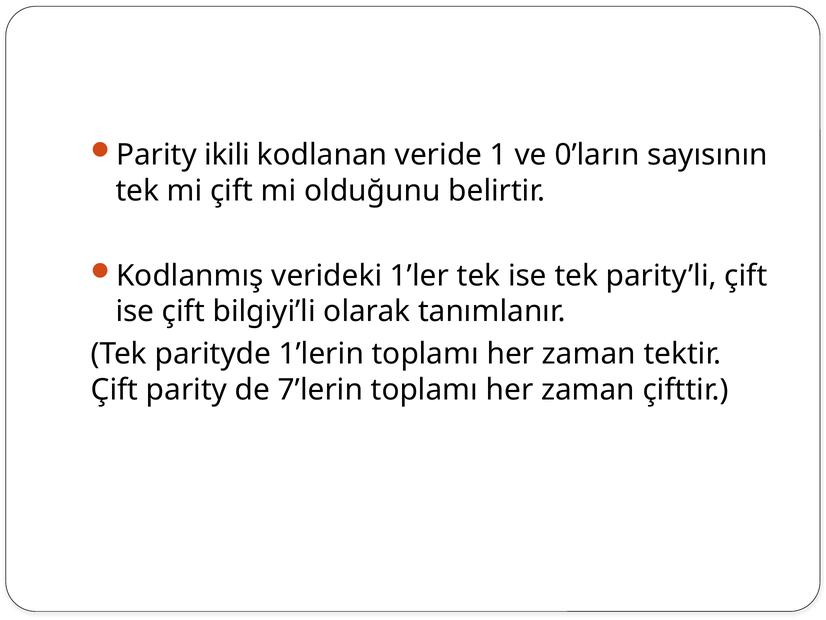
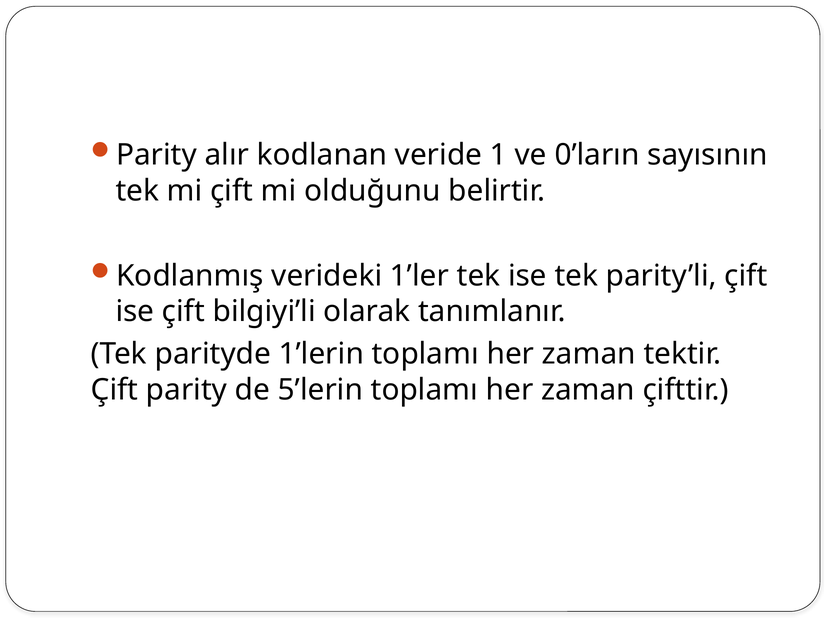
ikili: ikili -> alır (227, 155)
7’lerin: 7’lerin -> 5’lerin (320, 389)
